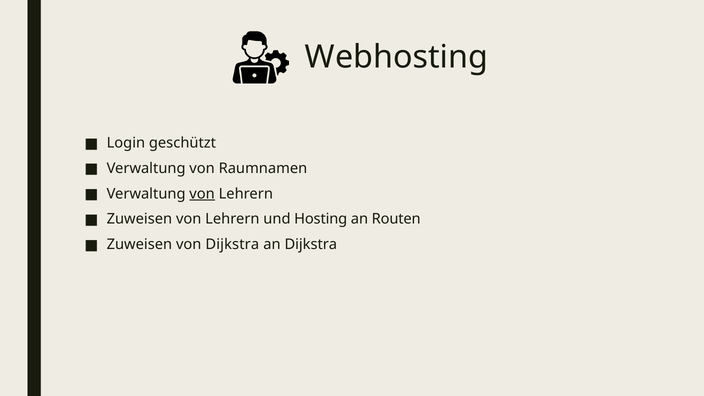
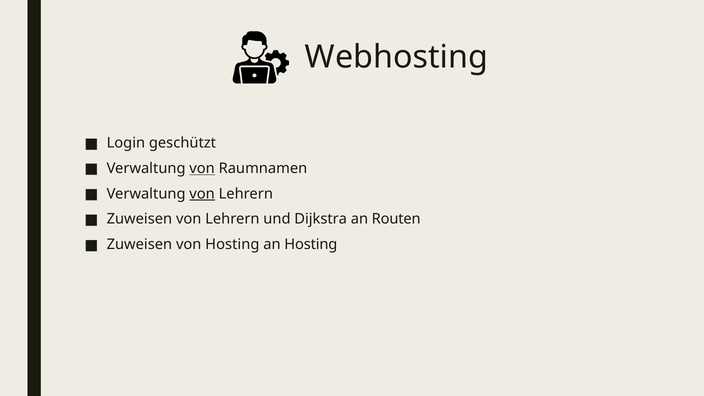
von underline: none -> present (202, 168)
Hosting: Hosting -> Dijkstra (321, 219)
von Dijkstra: Dijkstra -> Hosting (232, 244)
an Dijkstra: Dijkstra -> Hosting (311, 244)
